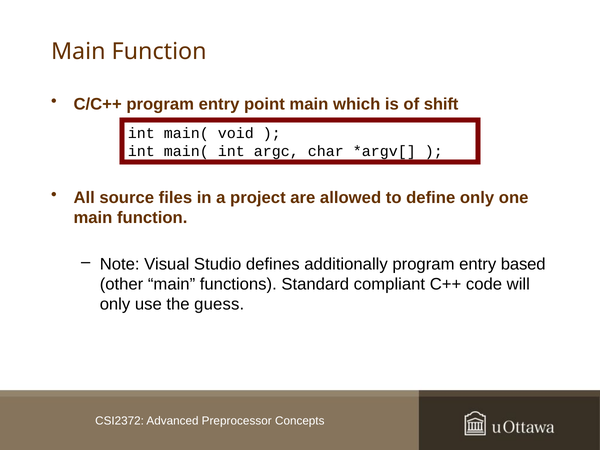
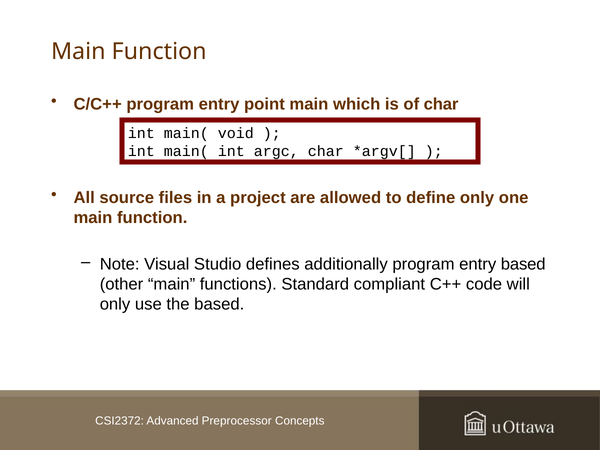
of shift: shift -> char (441, 104)
the guess: guess -> based (219, 304)
